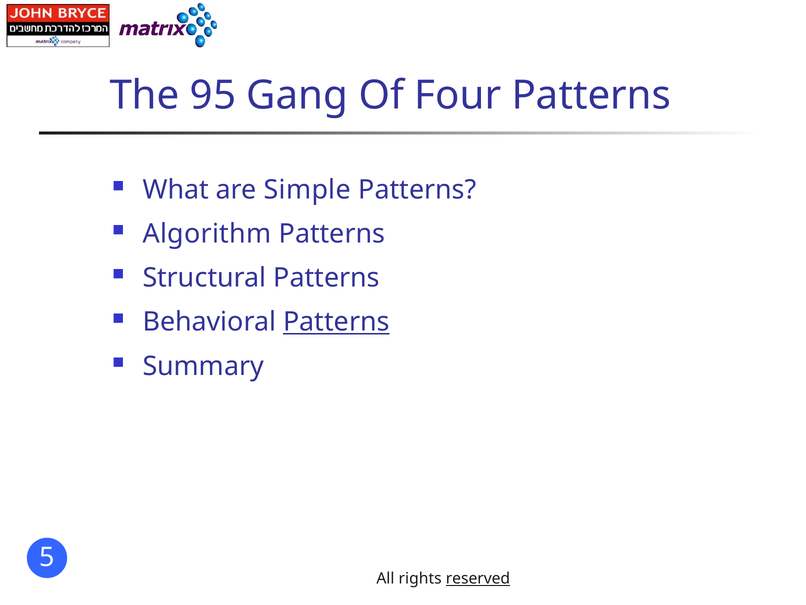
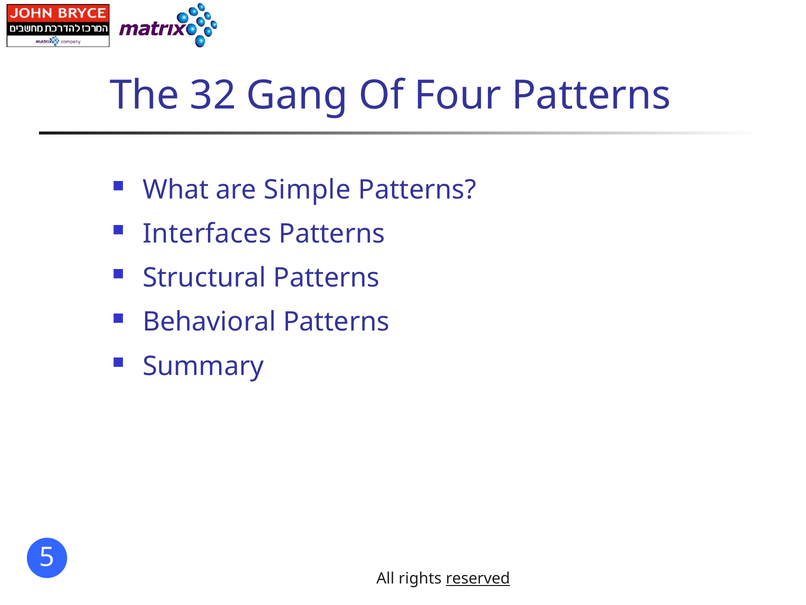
95: 95 -> 32 (213, 95)
Algorithm: Algorithm -> Interfaces (207, 234)
Patterns underline: present -> none (336, 322)
